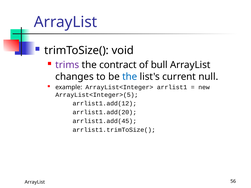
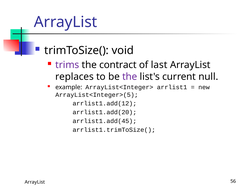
bull: bull -> last (159, 65)
changes: changes -> replaces (75, 77)
the colour: blue -> purple (130, 77)
